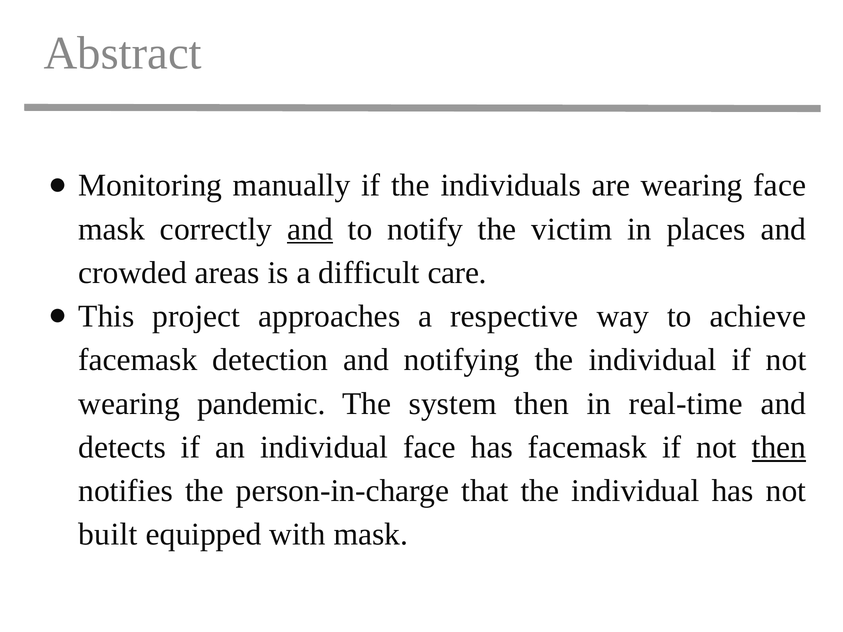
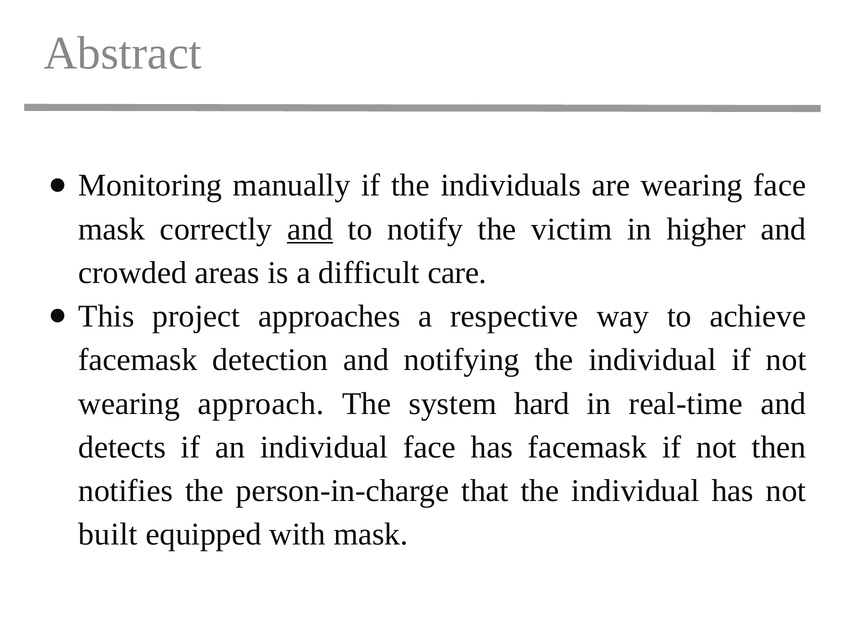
places: places -> higher (706, 229)
pandemic: pandemic -> approach (261, 404)
system then: then -> hard (542, 404)
then underline: present -> none (779, 447)
